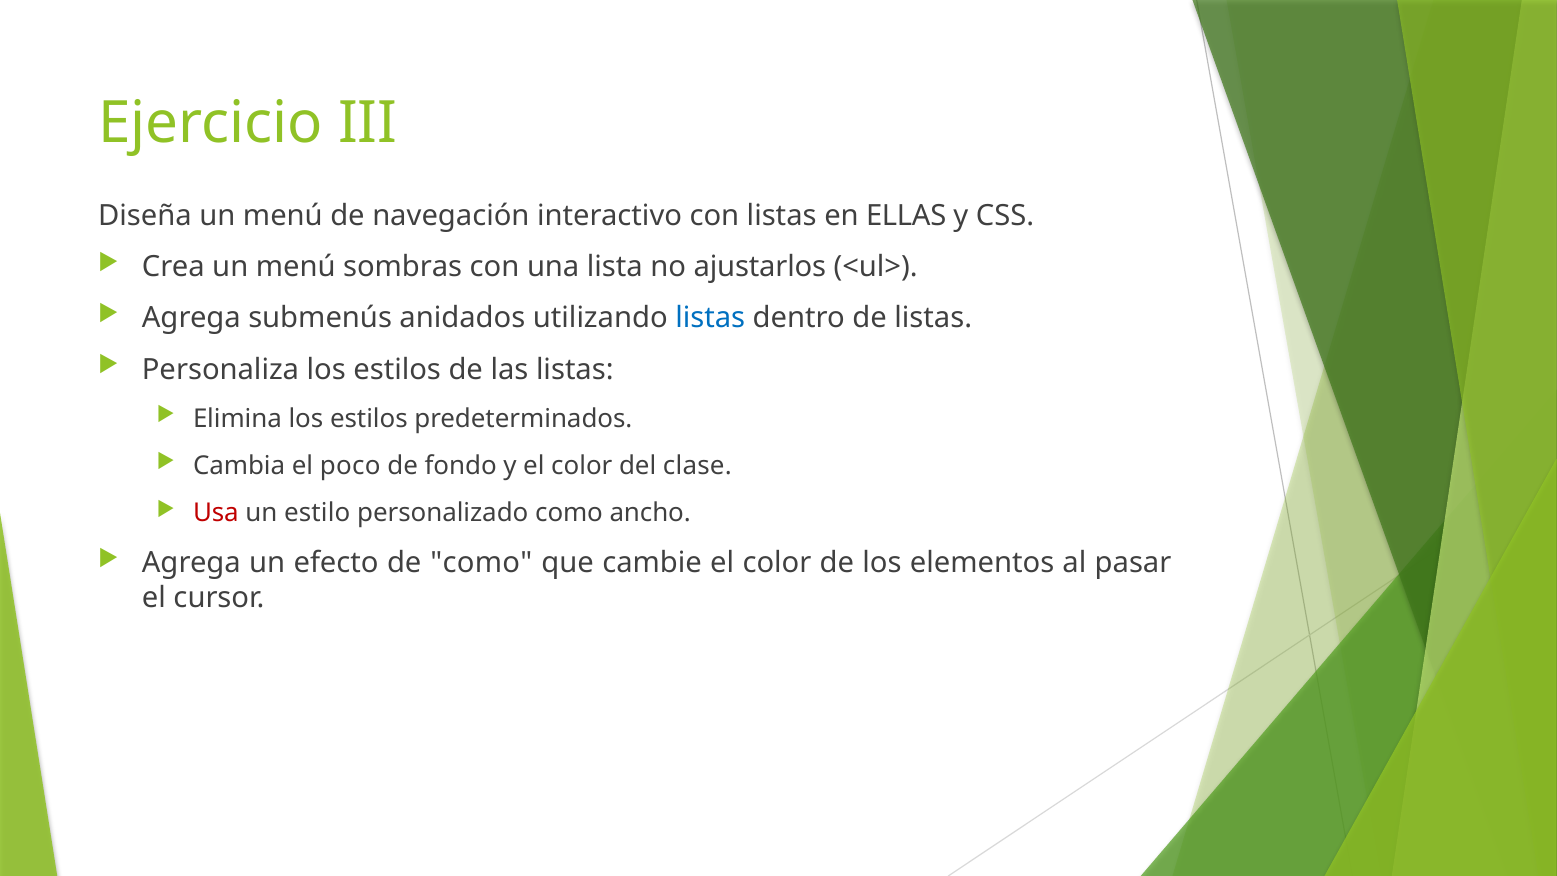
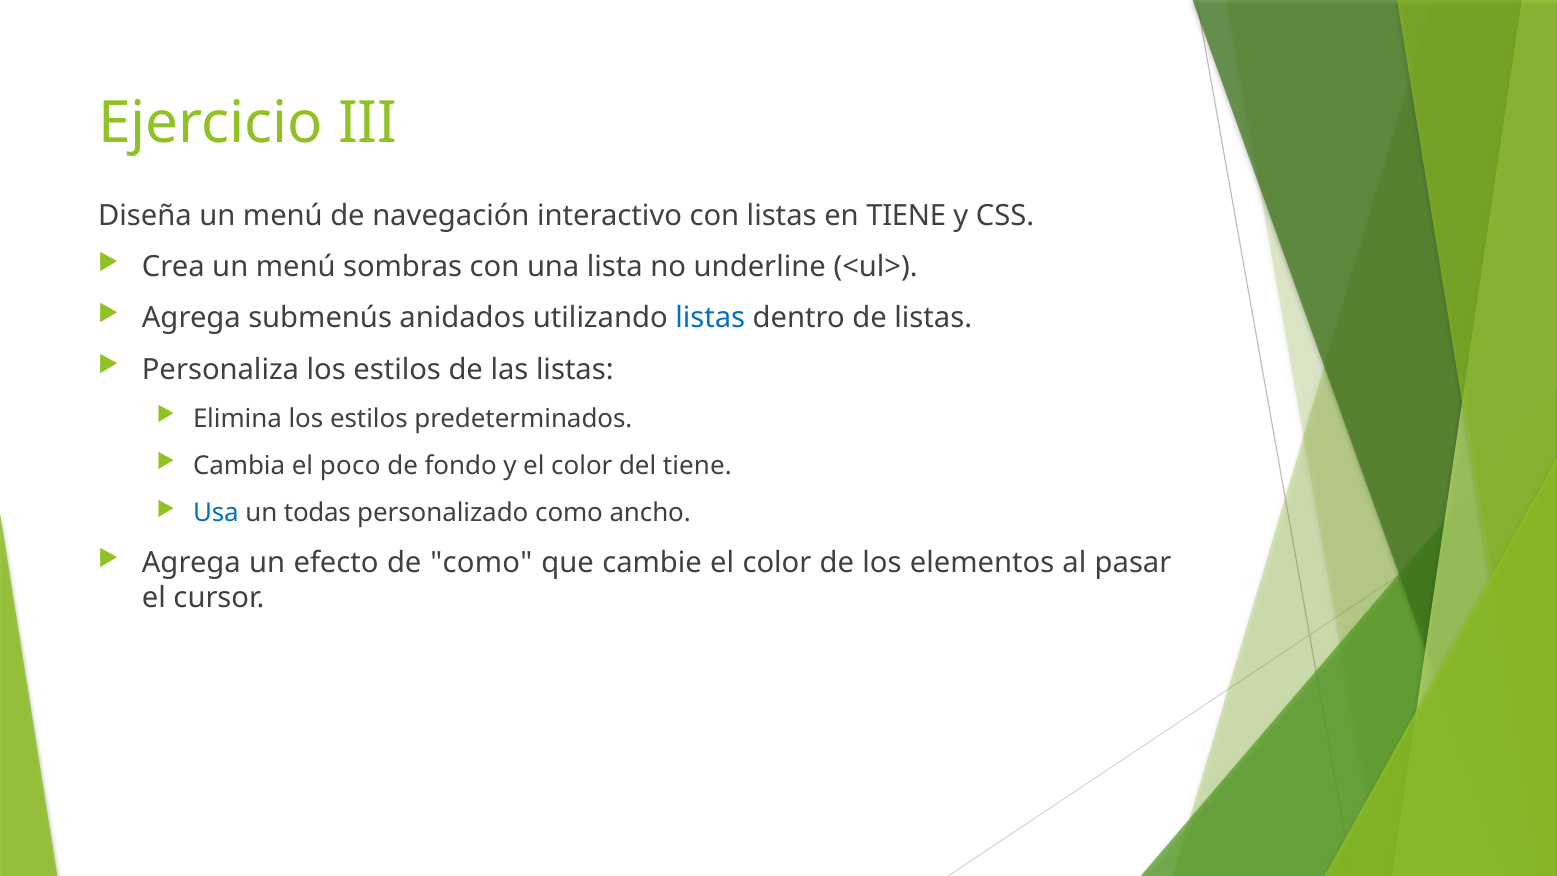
en ELLAS: ELLAS -> TIENE (906, 216)
ajustarlos: ajustarlos -> underline (760, 267)
del clase: clase -> tiene (697, 466)
Usa colour: red -> blue (216, 513)
estilo: estilo -> todas (317, 513)
